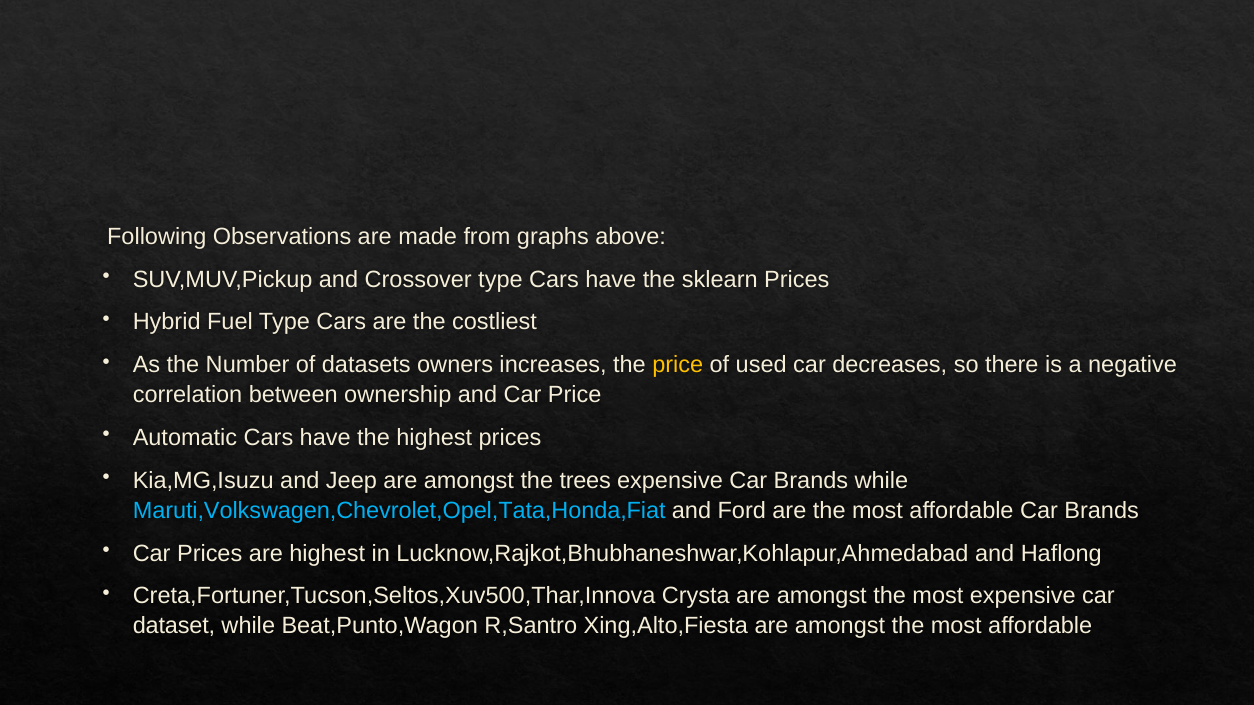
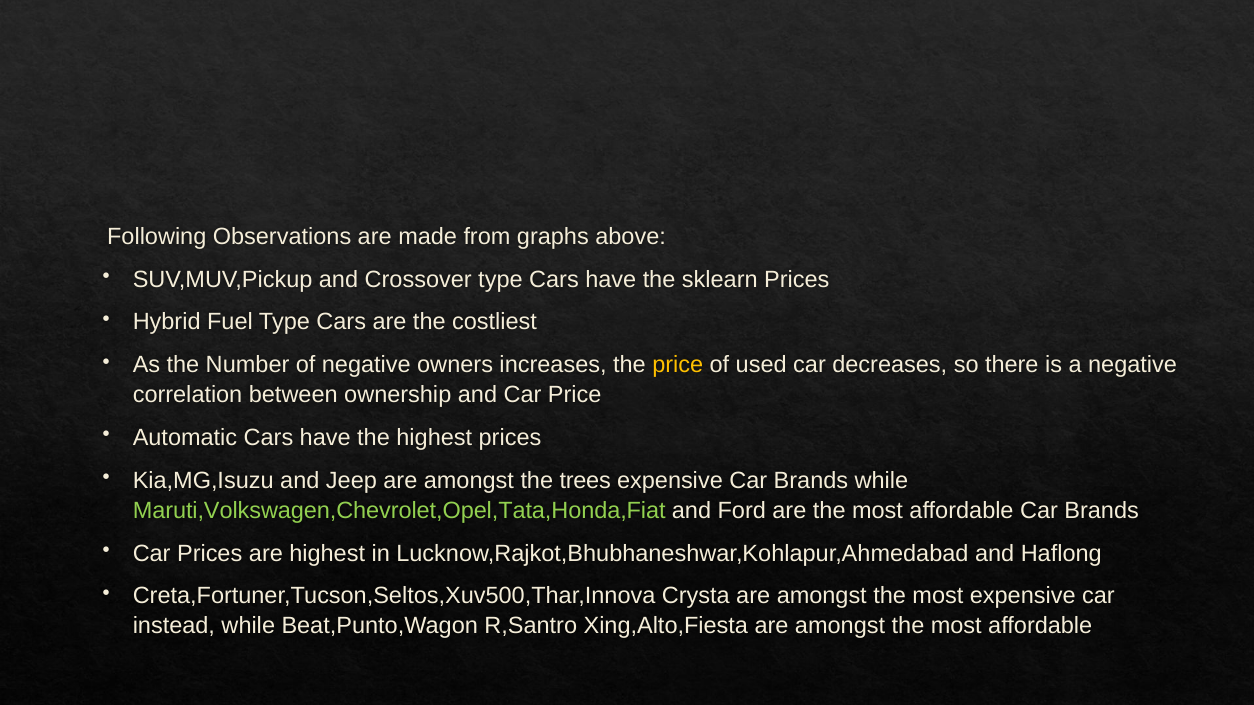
of datasets: datasets -> negative (366, 365)
Maruti,Volkswagen,Chevrolet,Opel,Tata,Honda,Fiat colour: light blue -> light green (399, 511)
dataset: dataset -> instead (174, 626)
